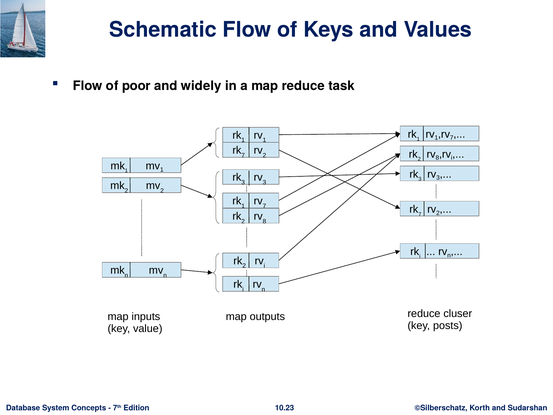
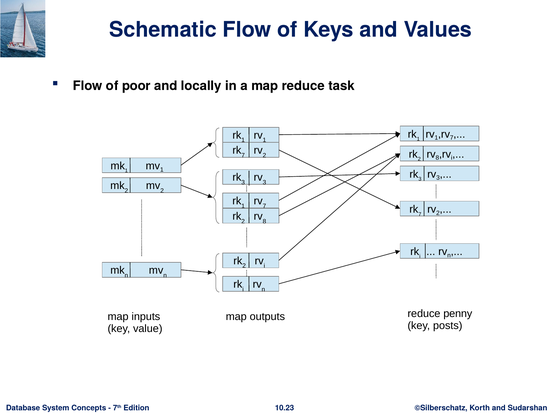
widely: widely -> locally (201, 86)
cluser: cluser -> penny (458, 314)
